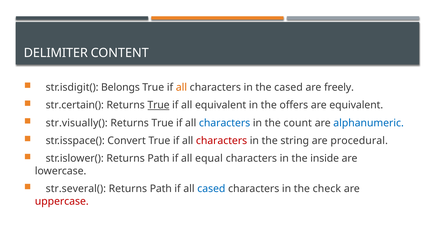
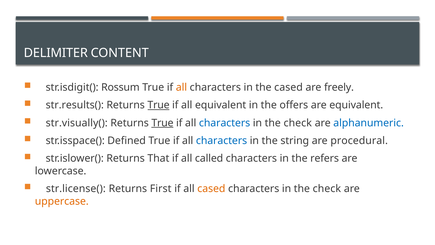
Belongs: Belongs -> Rossum (120, 87)
str.certain(: str.certain( -> str.results( (75, 105)
True underline: none -> present (162, 123)
count: count -> check (298, 123)
Convert: Convert -> Defined (127, 141)
characters colour: red -> blue (222, 141)
str.islower( Returns Path: Path -> That (158, 158)
equal: equal -> called (209, 158)
inside: inside -> refers (325, 158)
str.several(: str.several( -> str.license( (76, 189)
Path: Path -> First (161, 189)
cased colour: blue -> orange (211, 189)
uppercase colour: red -> orange (62, 201)
